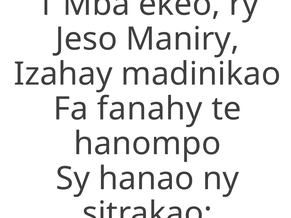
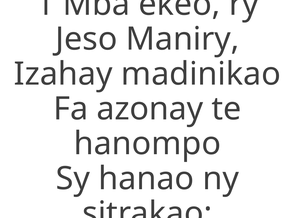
fanahy: fanahy -> azonay (150, 109)
